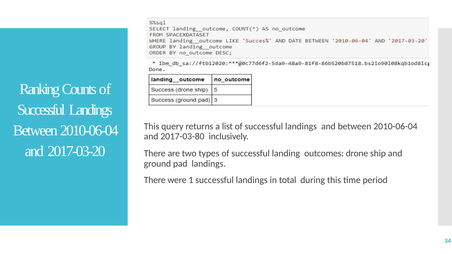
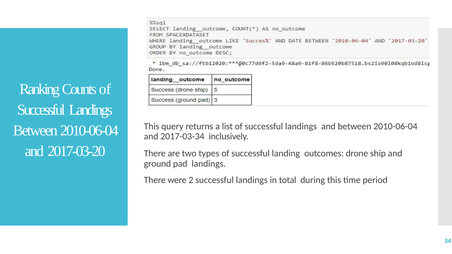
2017-03-80: 2017-03-80 -> 2017-03-34 (182, 137)
1: 1 -> 2 (191, 180)
